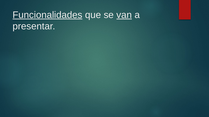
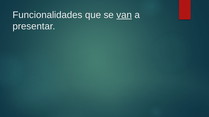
Funcionalidades underline: present -> none (48, 15)
